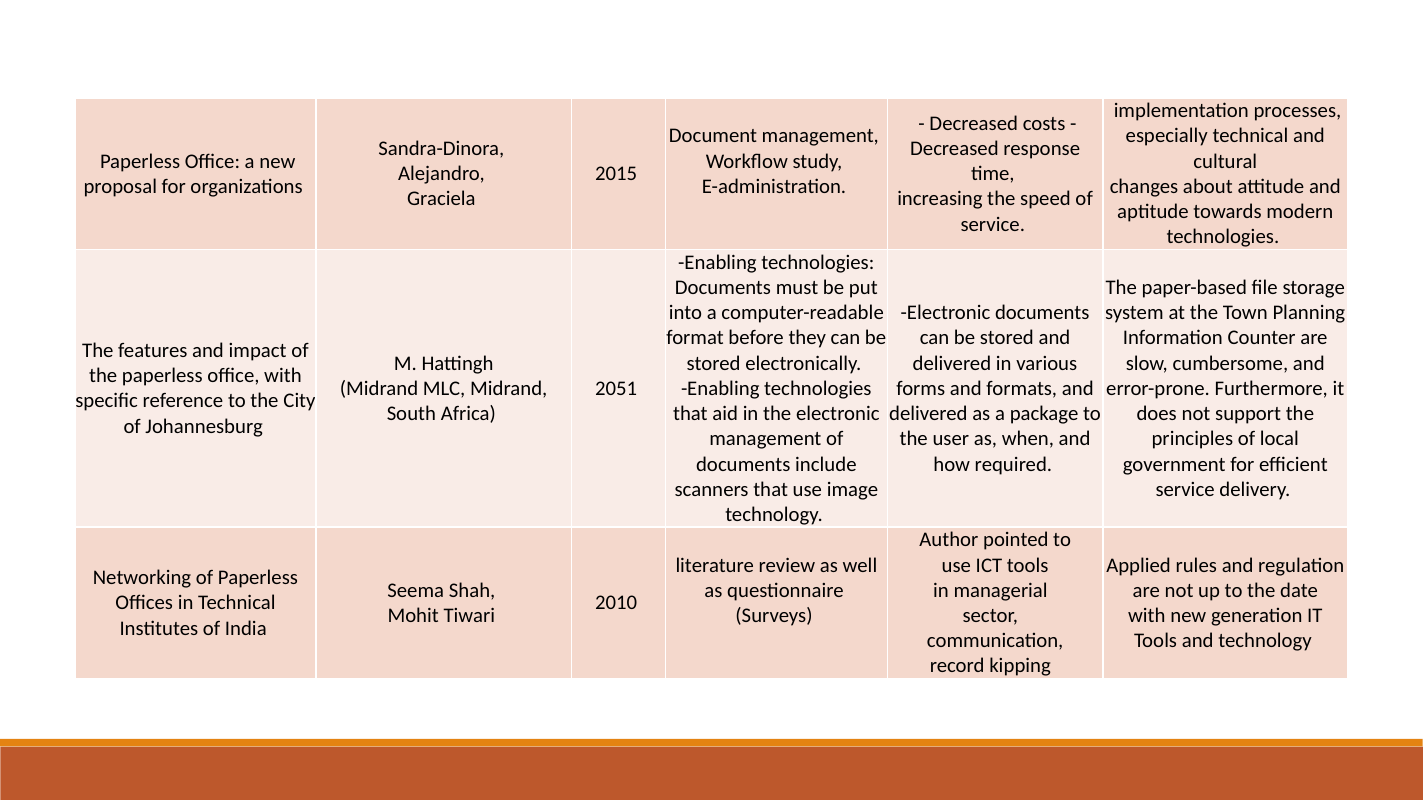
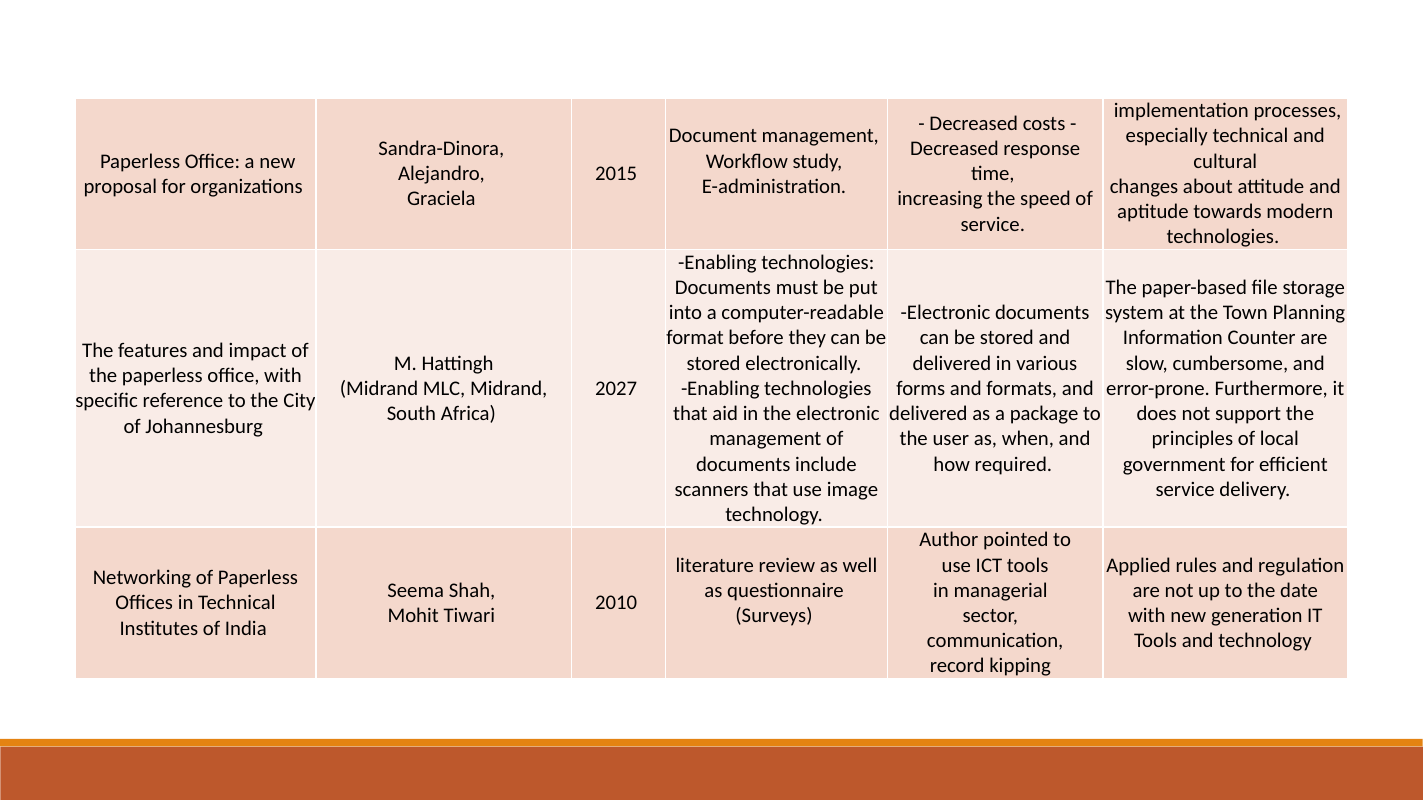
2051: 2051 -> 2027 (616, 389)
